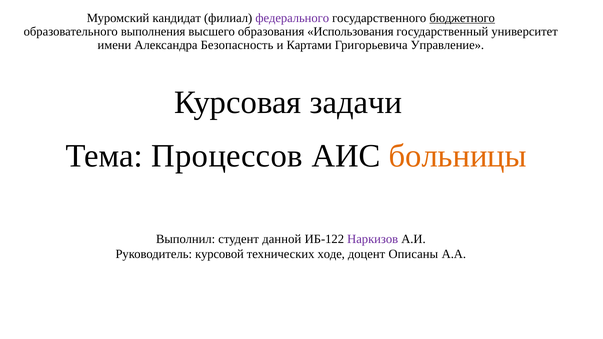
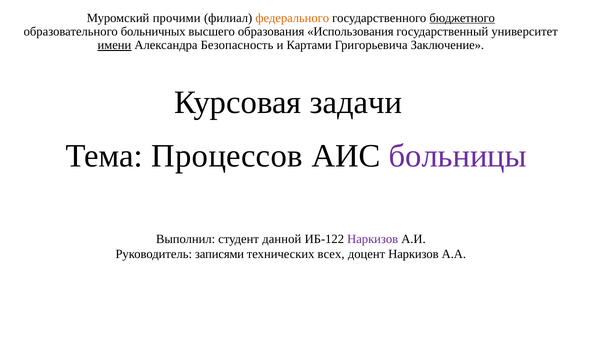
кандидат: кандидат -> прочими (177, 18)
федерального colour: purple -> orange (292, 18)
выполнения: выполнения -> больничных (153, 32)
имени underline: none -> present (114, 45)
Управление: Управление -> Заключение (447, 45)
больницы colour: orange -> purple (458, 156)
курсовой: курсовой -> записями (220, 254)
ходе: ходе -> всех (331, 254)
доцент Описаны: Описаны -> Наркизов (413, 254)
